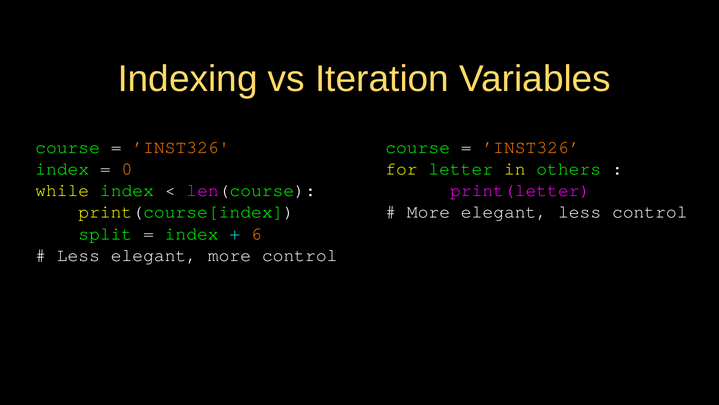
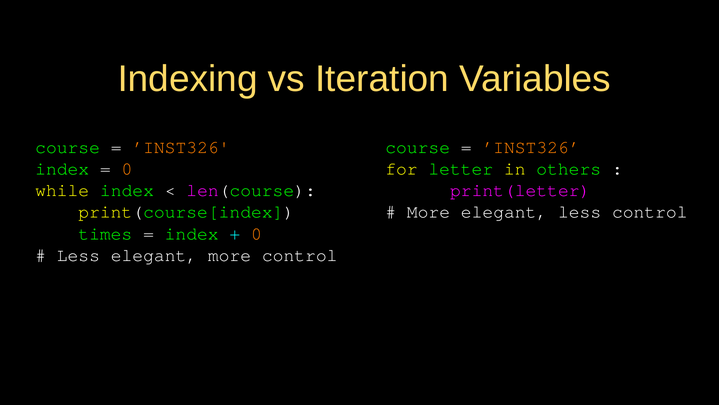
split: split -> times (105, 233)
6: 6 -> 0 (256, 233)
